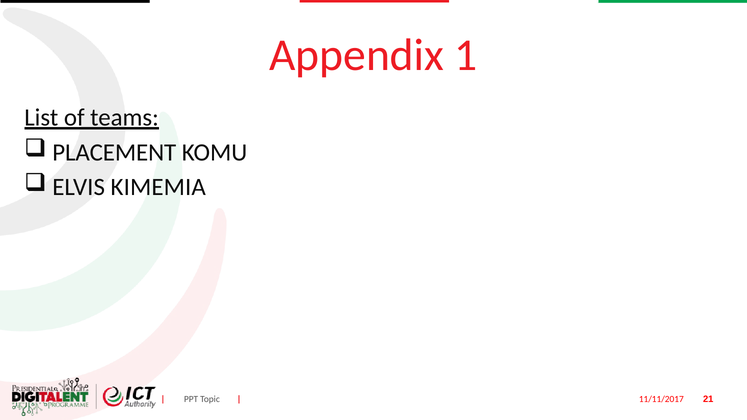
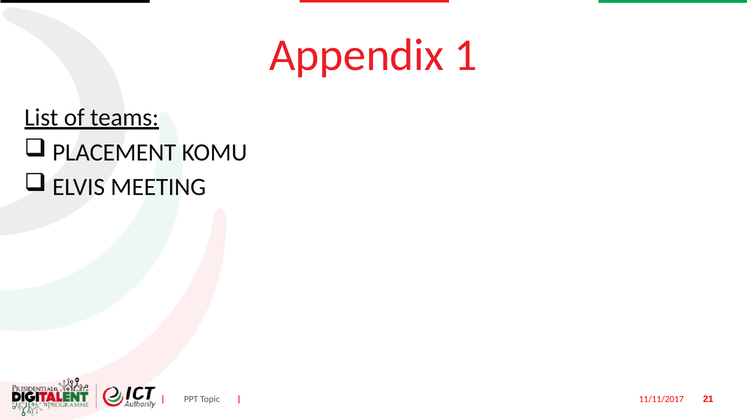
KIMEMIA: KIMEMIA -> MEETING (158, 187)
